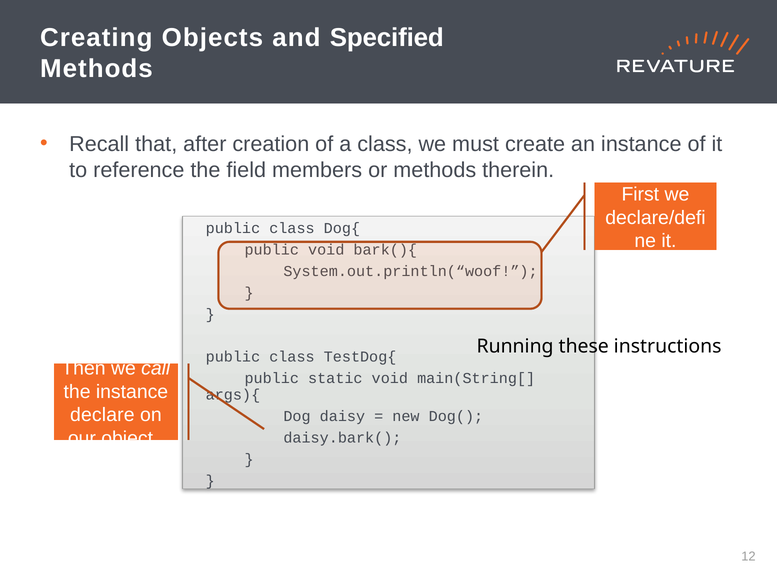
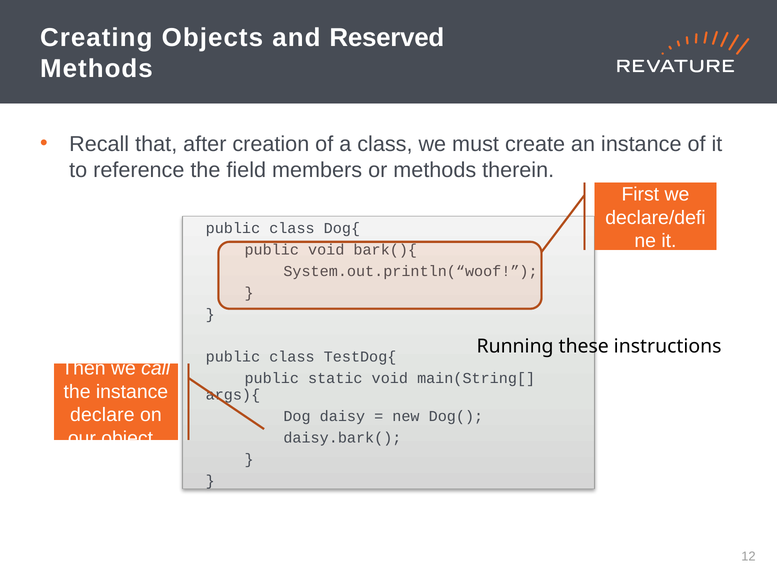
Specified: Specified -> Reserved (387, 38)
